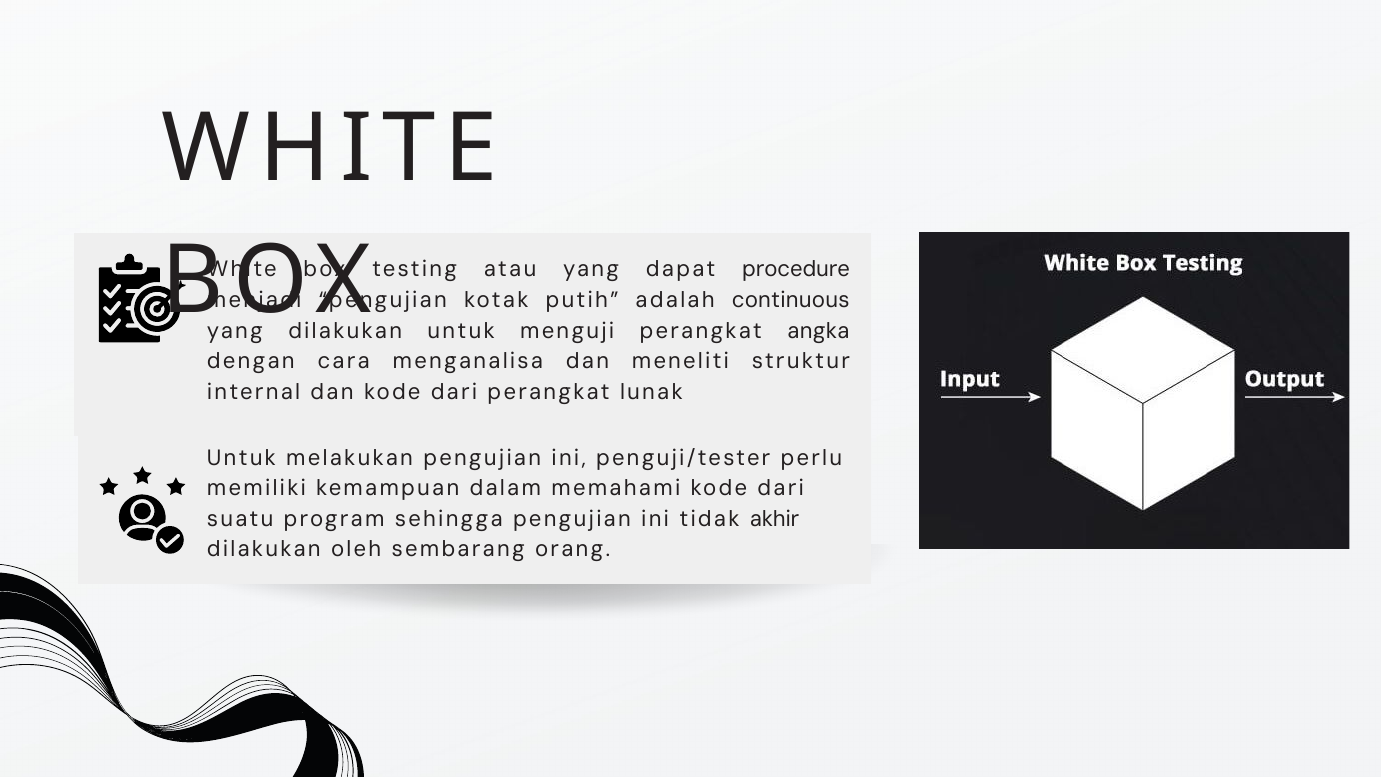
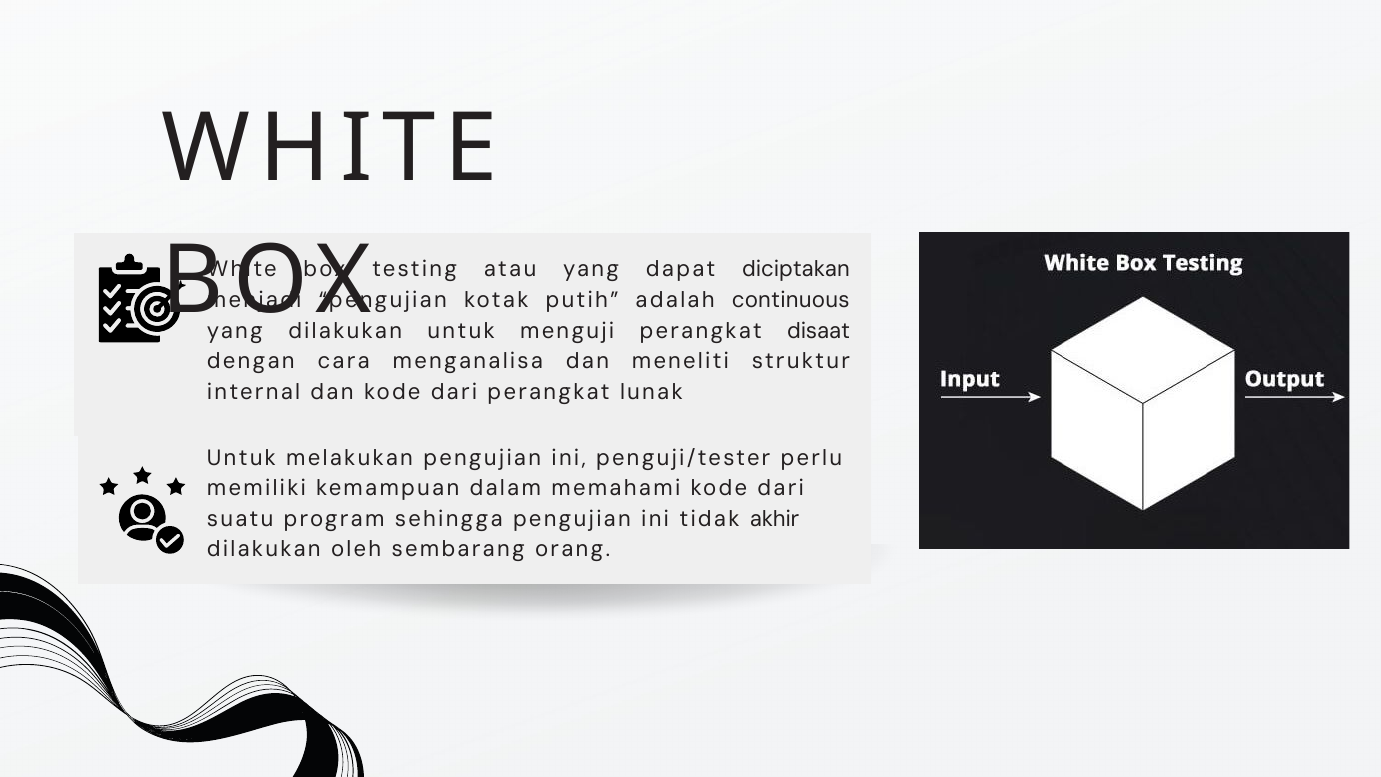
procedure: procedure -> diciptakan (796, 270)
angka: angka -> disaat (819, 331)
